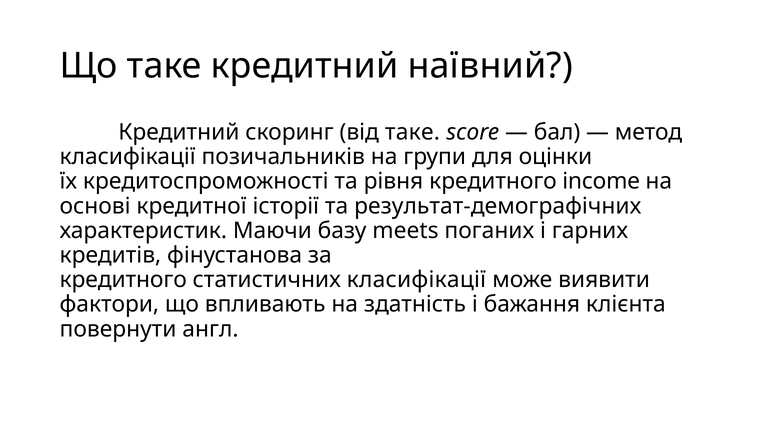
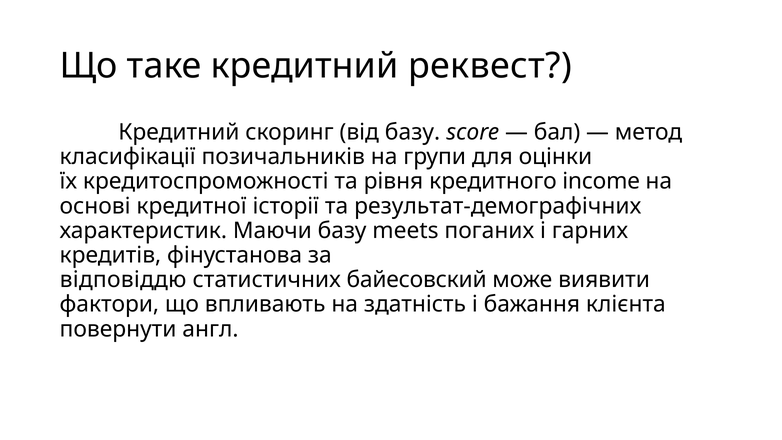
наївний: наївний -> реквест (490, 66)
від таке: таке -> базу (413, 132)
кредитного: кредитного -> відповіддю (123, 280)
статистичних класифікації: класифікації -> байесовский (417, 280)
